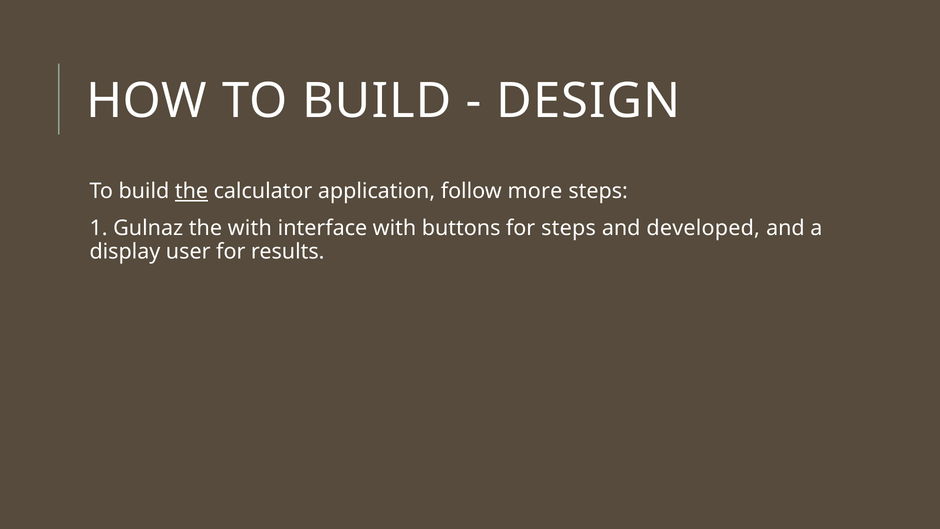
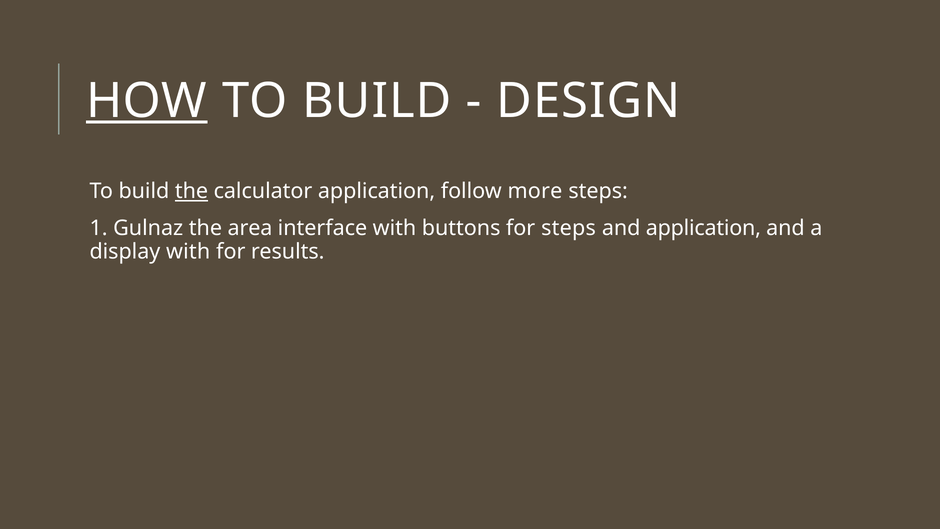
HOW underline: none -> present (146, 101)
the with: with -> area (250, 228)
and developed: developed -> application (703, 228)
display user: user -> with (188, 251)
